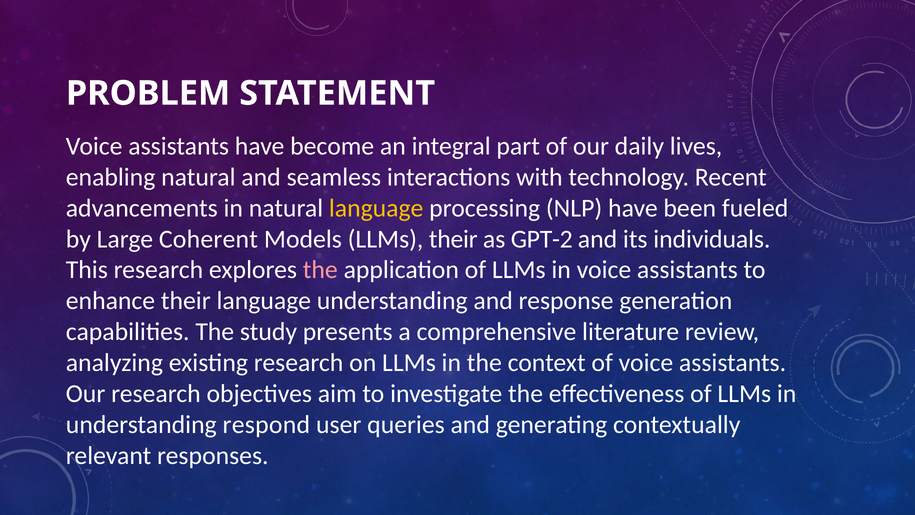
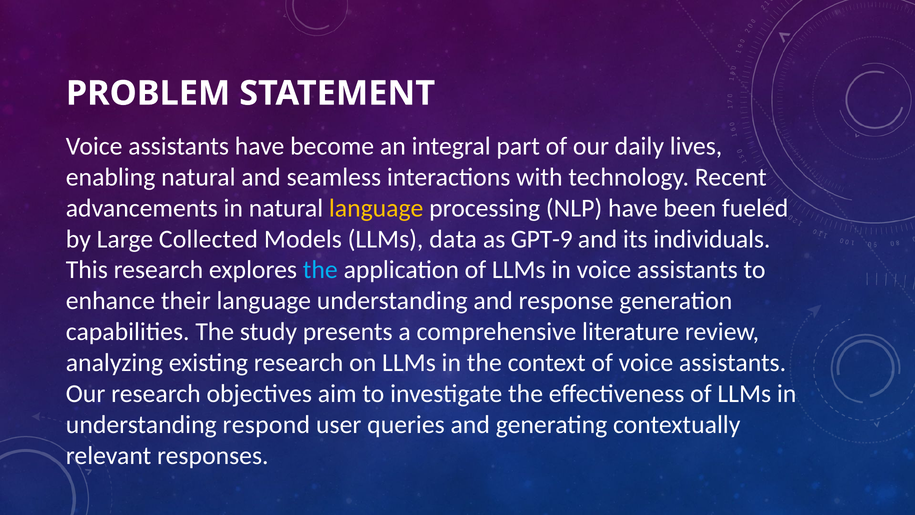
Coherent: Coherent -> Collected (208, 239)
LLMs their: their -> data (453, 239)
GPT-2: GPT-2 -> GPT-9 (542, 239)
the colour: pink -> light blue (320, 270)
